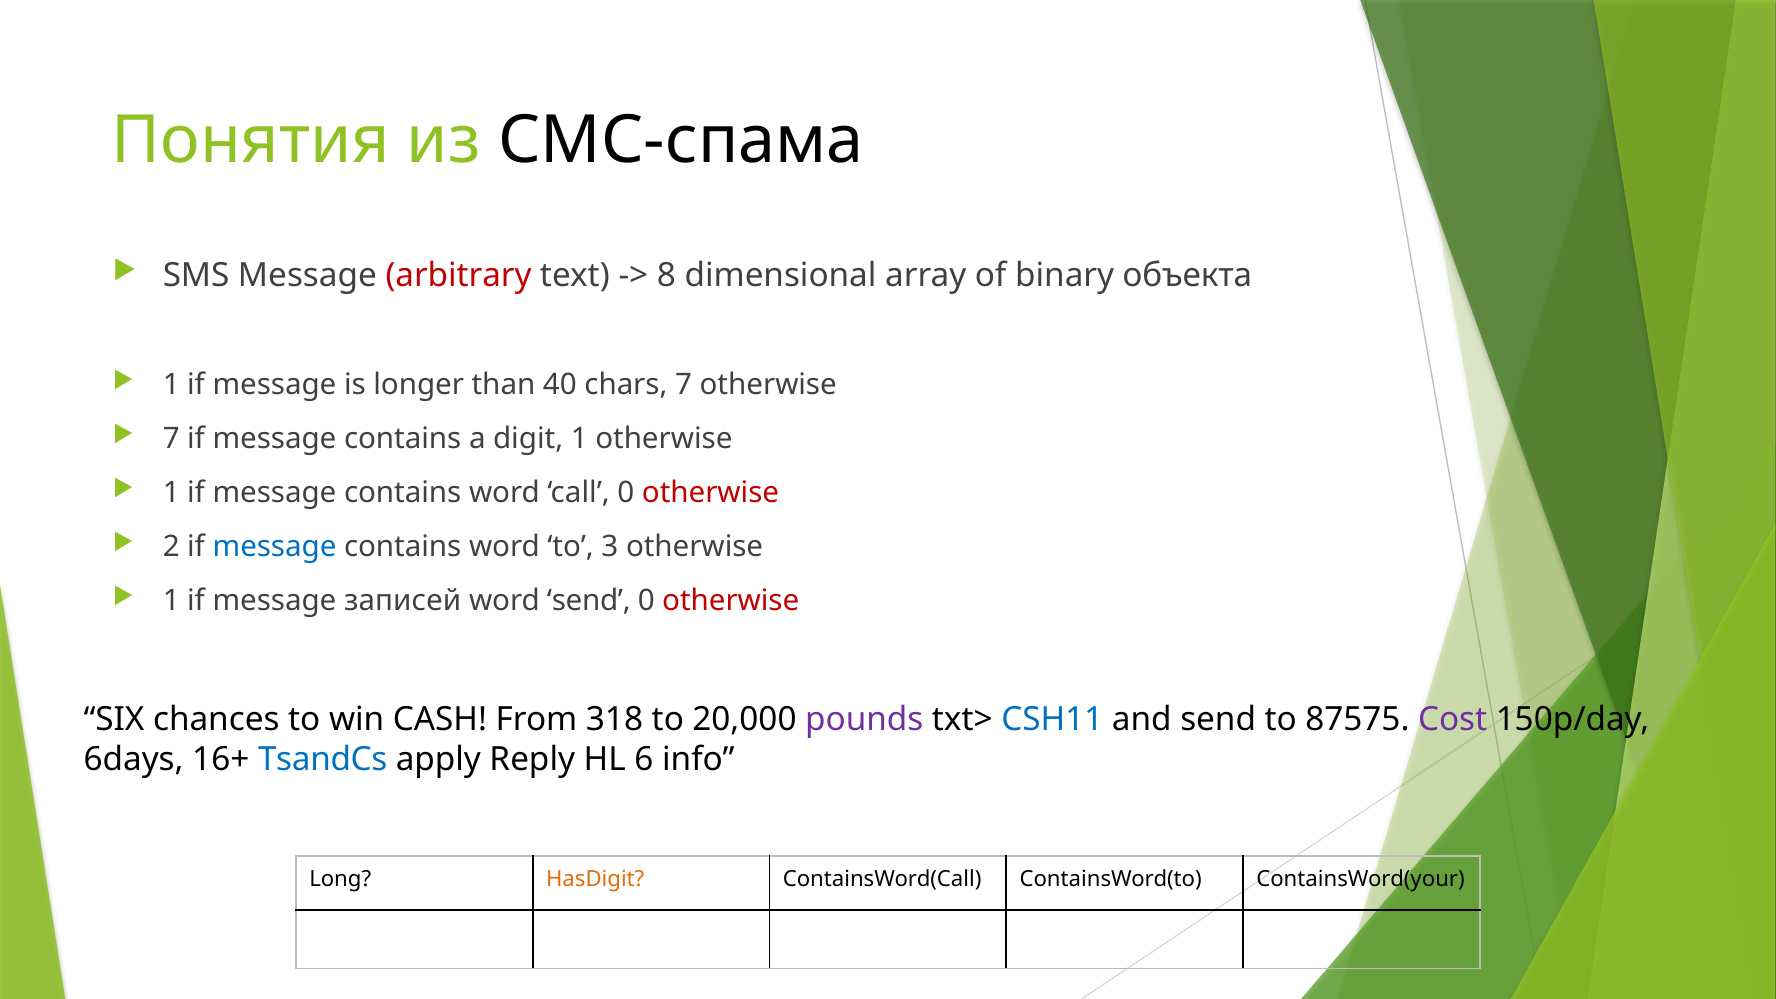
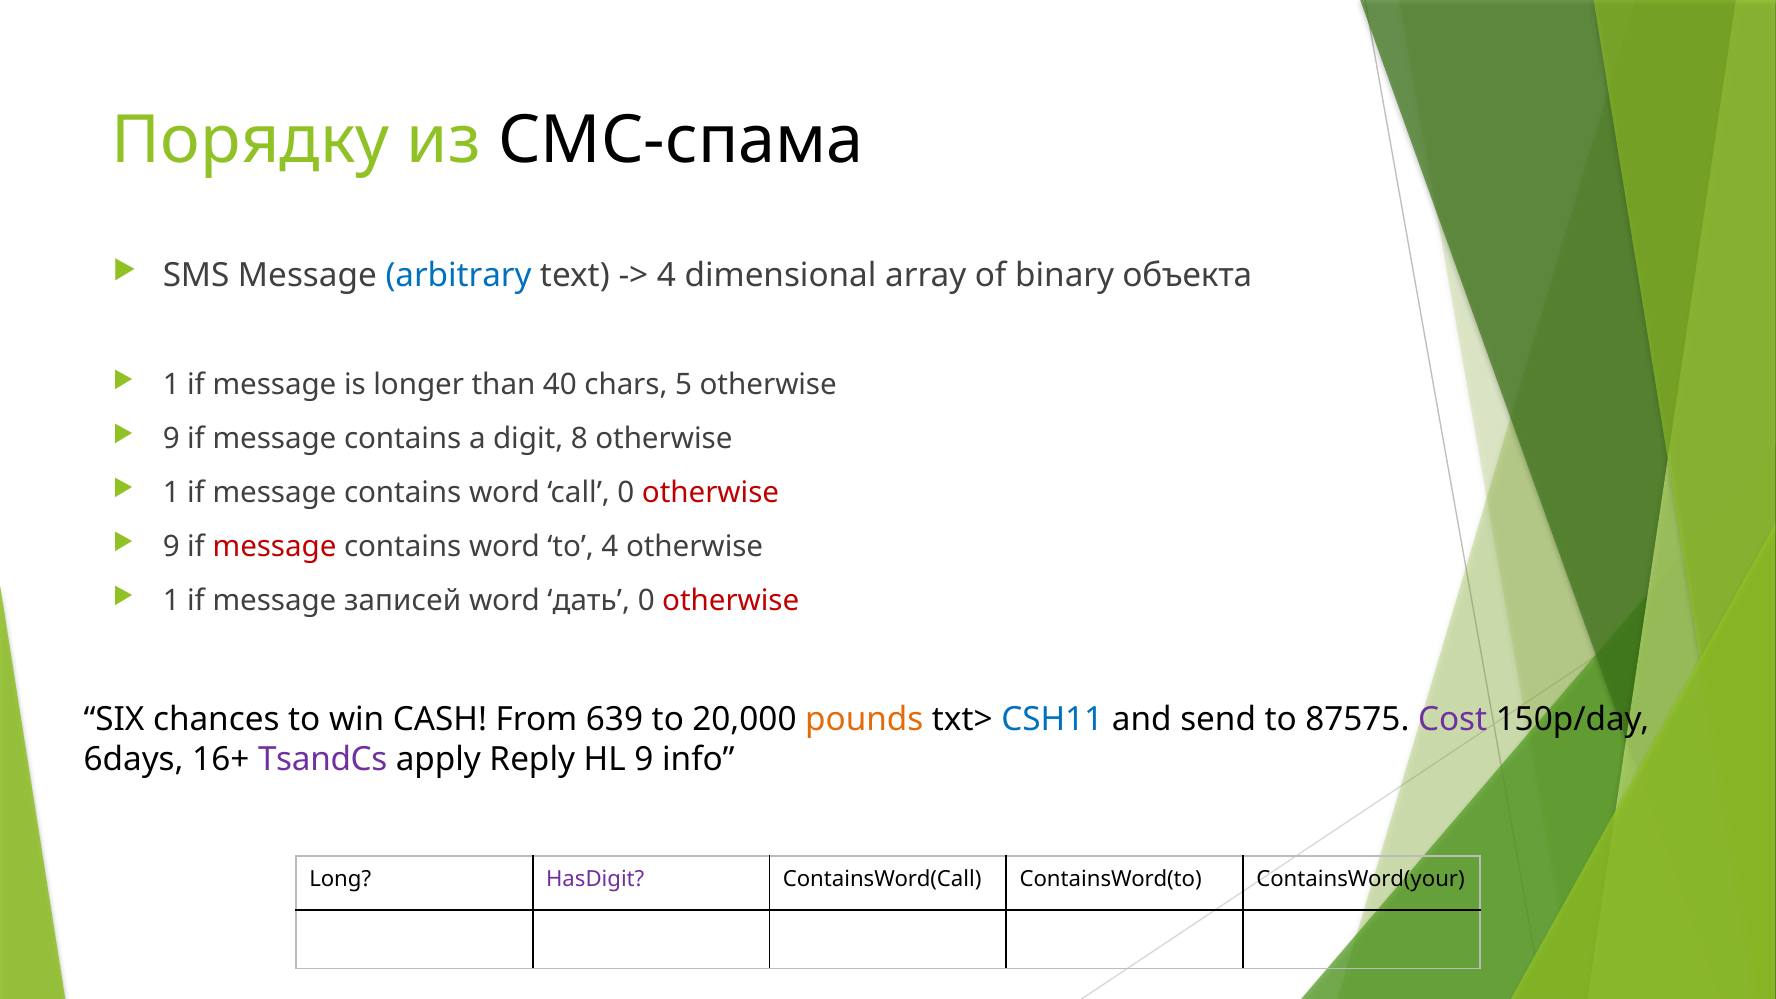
Понятия: Понятия -> Порядку (251, 140)
arbitrary colour: red -> blue (459, 275)
8: 8 -> 4 (666, 275)
chars 7: 7 -> 5 (684, 385)
7: 7 -> 9 (171, 439)
digit 1: 1 -> 8 (579, 439)
2: 2 -> 9 (171, 547)
message colour: blue -> red (275, 547)
to 3: 3 -> 4 (610, 547)
word send: send -> дать (589, 601)
318: 318 -> 639 (615, 719)
pounds colour: purple -> orange (864, 719)
TsandCs colour: blue -> purple (323, 759)
HL 6: 6 -> 9 (644, 759)
HasDigit colour: orange -> purple (595, 879)
